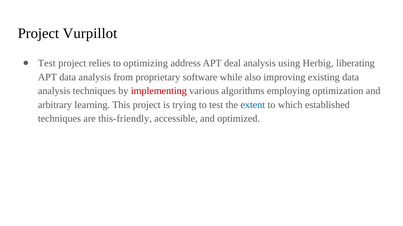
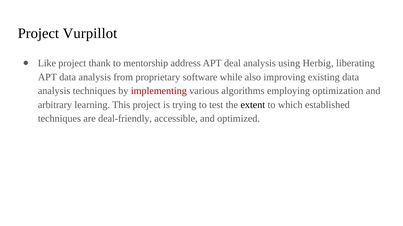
Test: Test -> Like (47, 63)
relies: relies -> thank (100, 63)
optimizing: optimizing -> mentorship (146, 63)
extent colour: blue -> black (253, 105)
this-friendly: this-friendly -> deal-friendly (125, 119)
